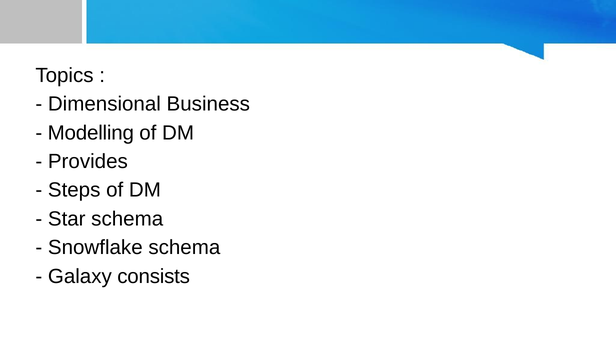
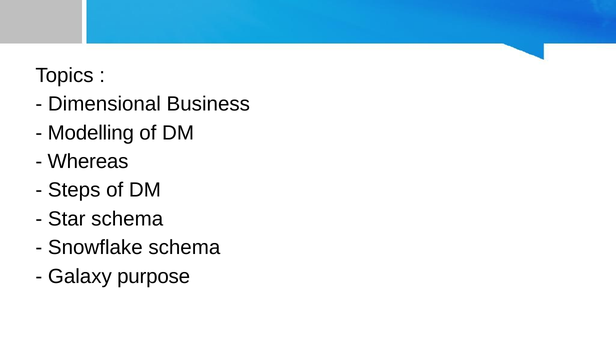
Provides: Provides -> Whereas (88, 162)
consists: consists -> purpose (154, 277)
